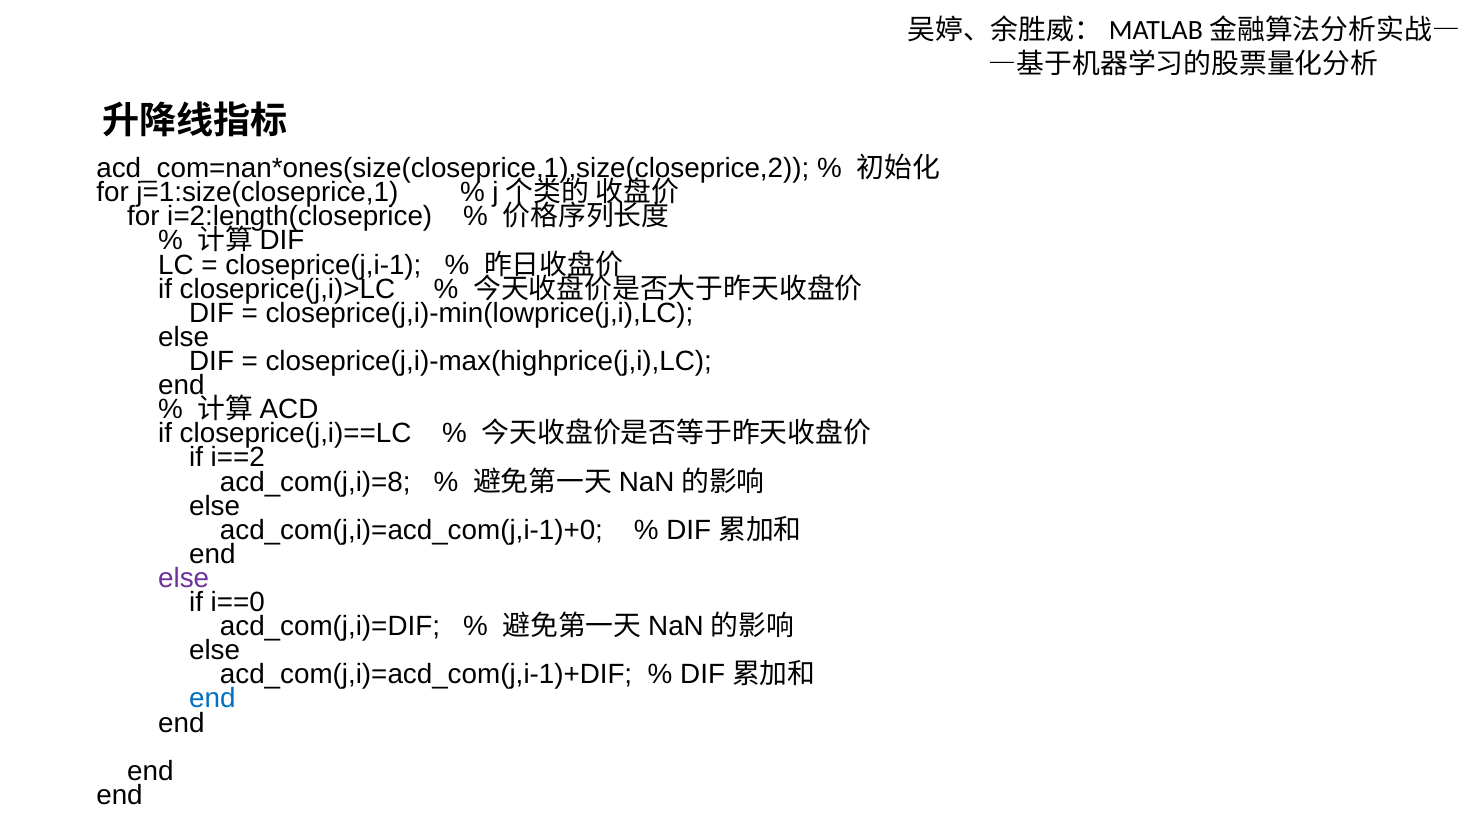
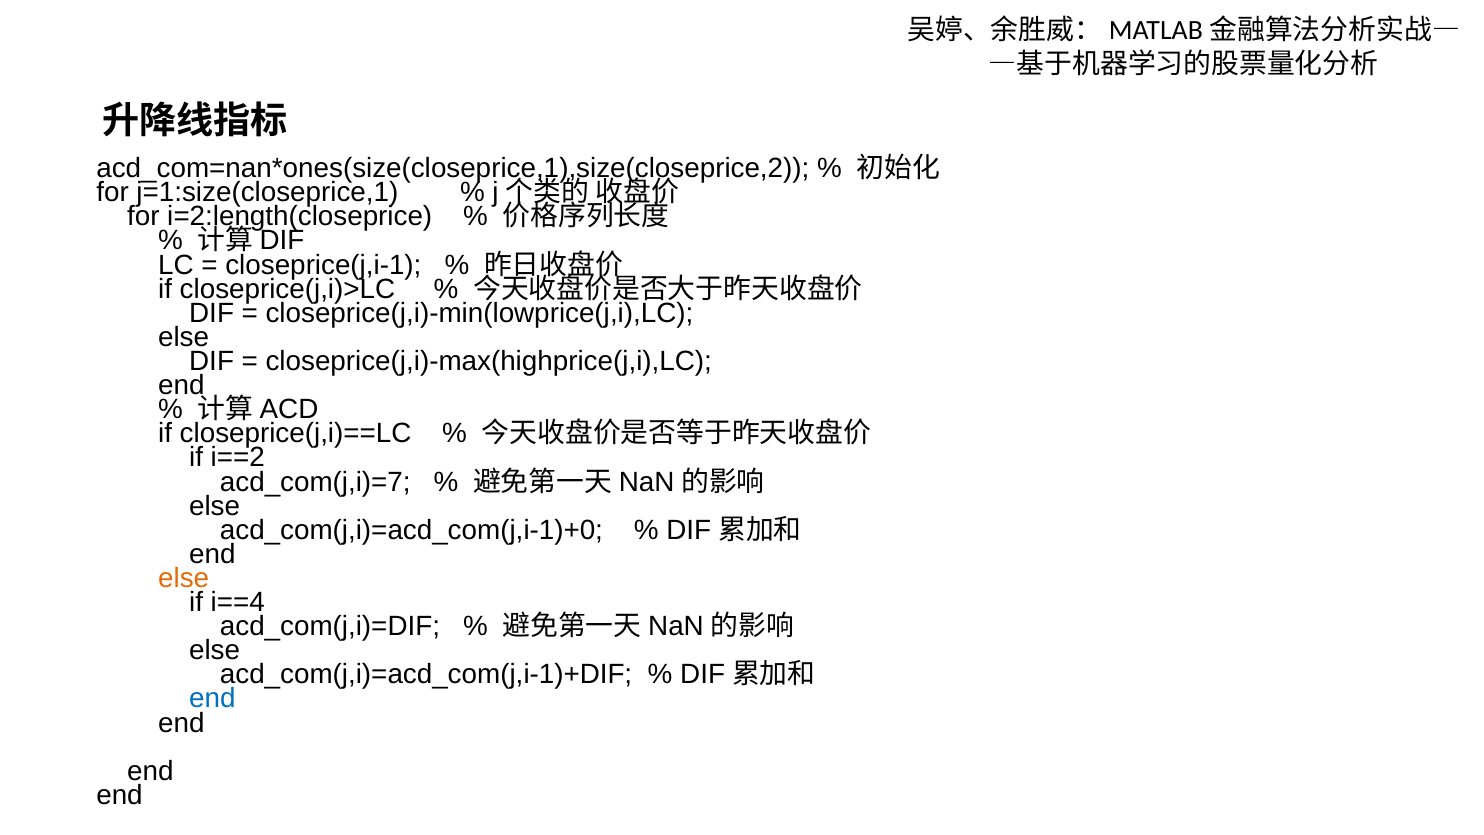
acd_com(j,i)=8: acd_com(j,i)=8 -> acd_com(j,i)=7 (315, 482)
else colour: purple -> orange (184, 578)
i==0: i==0 -> i==4 (238, 602)
